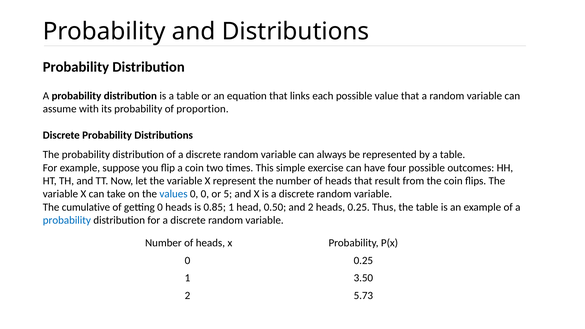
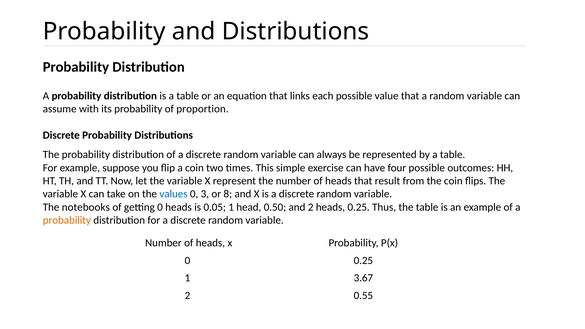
0 0: 0 -> 3 (205, 194)
5: 5 -> 8 (228, 194)
cumulative: cumulative -> notebooks (86, 207)
0.85: 0.85 -> 0.05 (215, 207)
probability colour: blue -> orange (67, 220)
3.50: 3.50 -> 3.67 (363, 278)
5.73: 5.73 -> 0.55 (363, 296)
